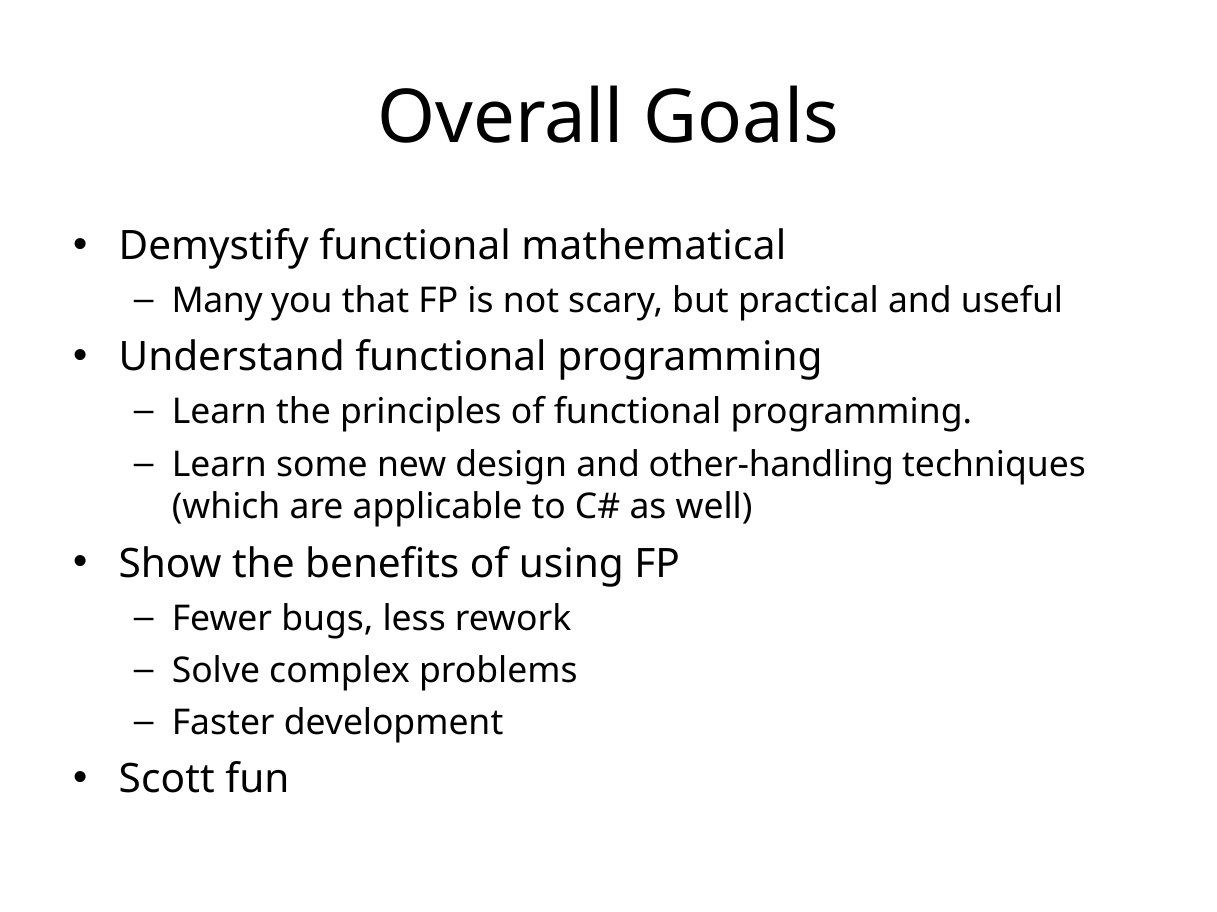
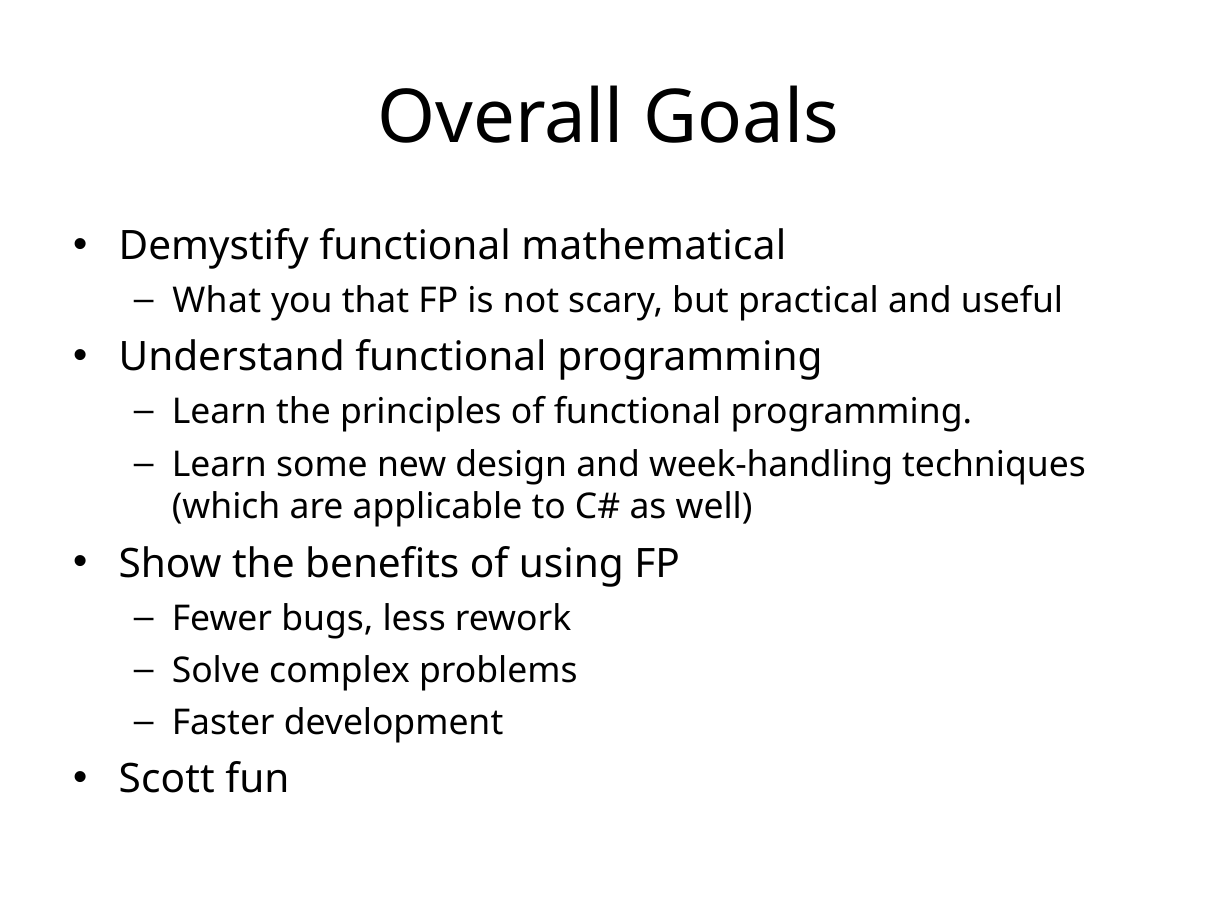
Many: Many -> What (217, 301)
other-handling: other-handling -> week-handling (771, 465)
